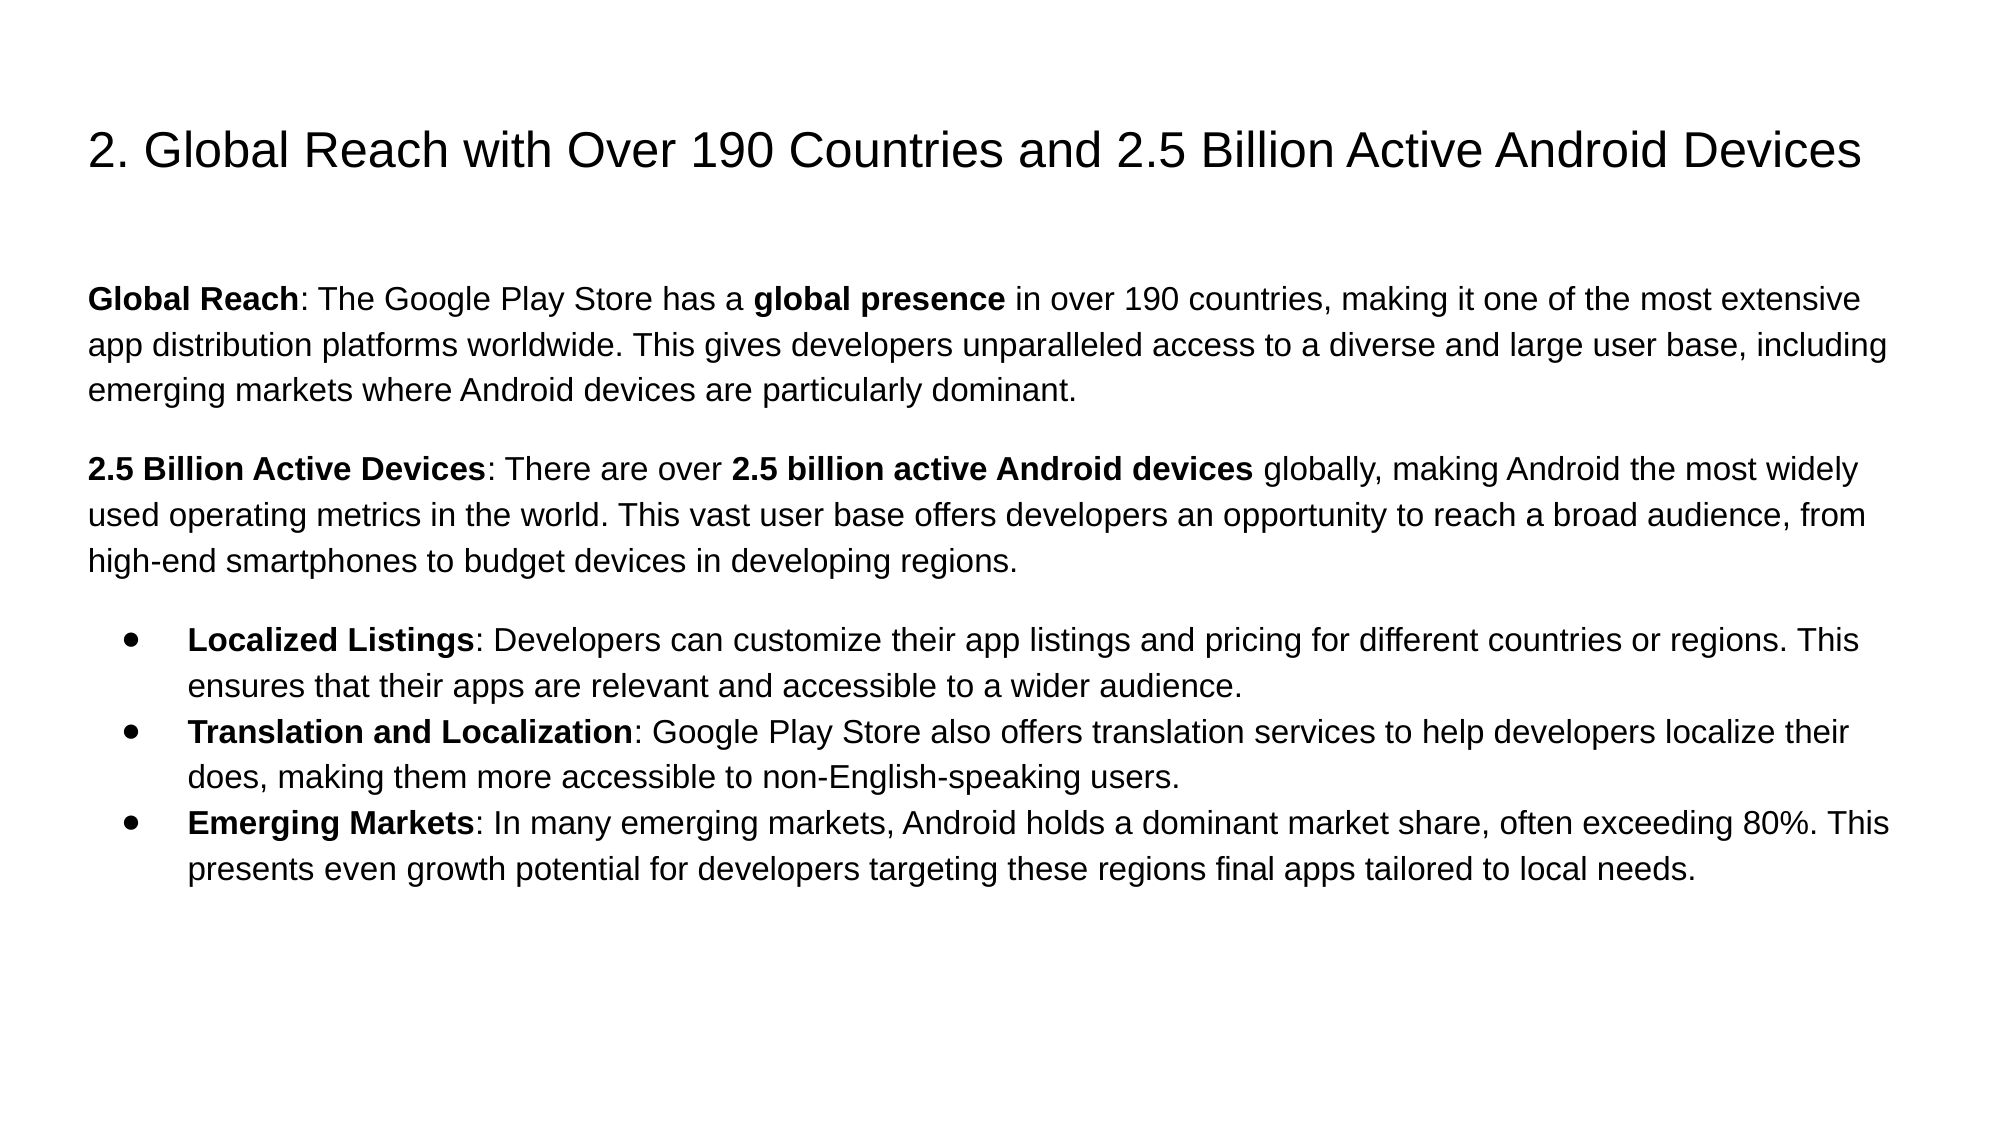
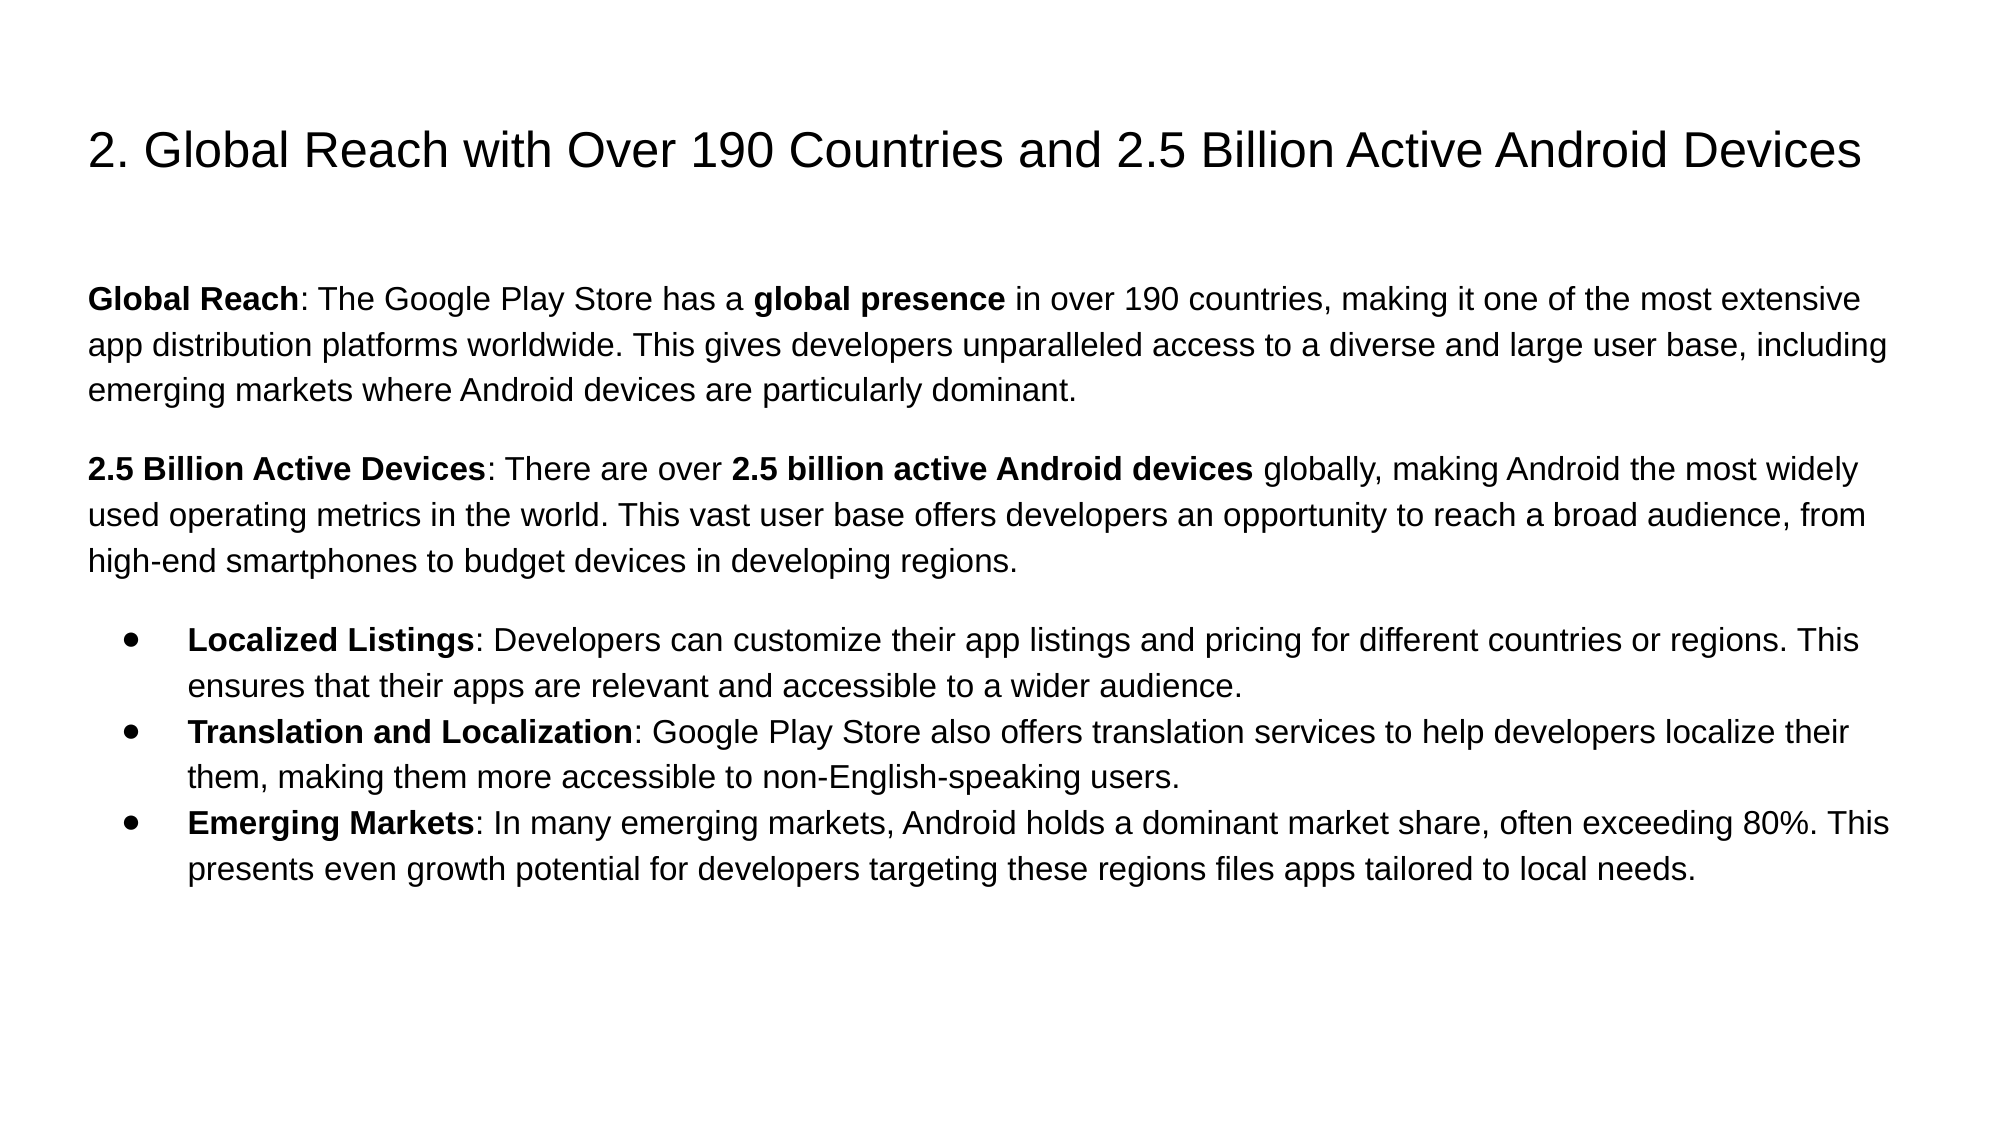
does: does -> them (228, 778)
final: final -> files (1245, 870)
